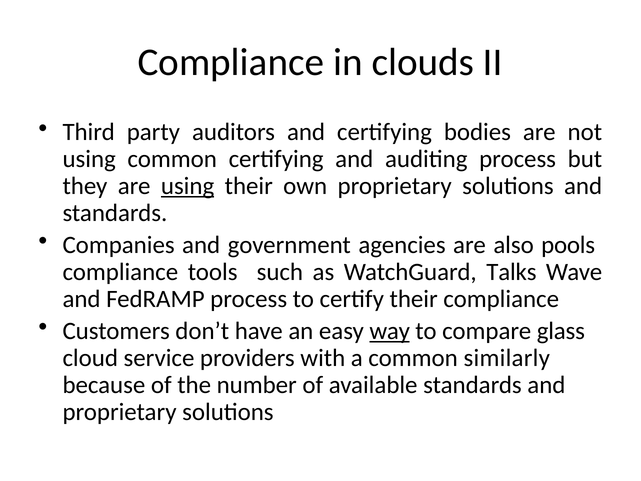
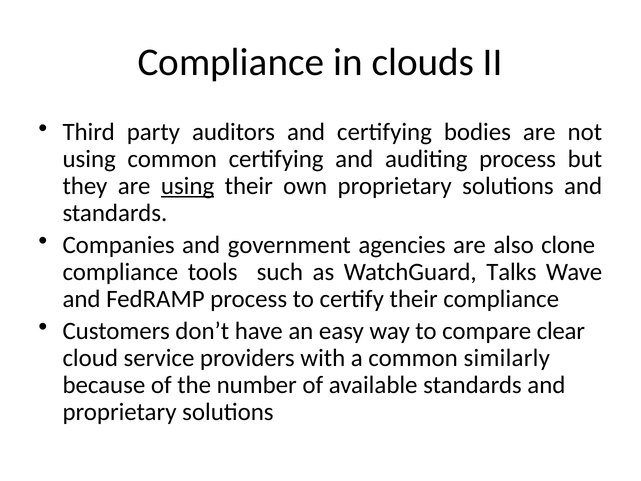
pools: pools -> clone (568, 245)
way underline: present -> none (390, 331)
glass: glass -> clear (561, 331)
